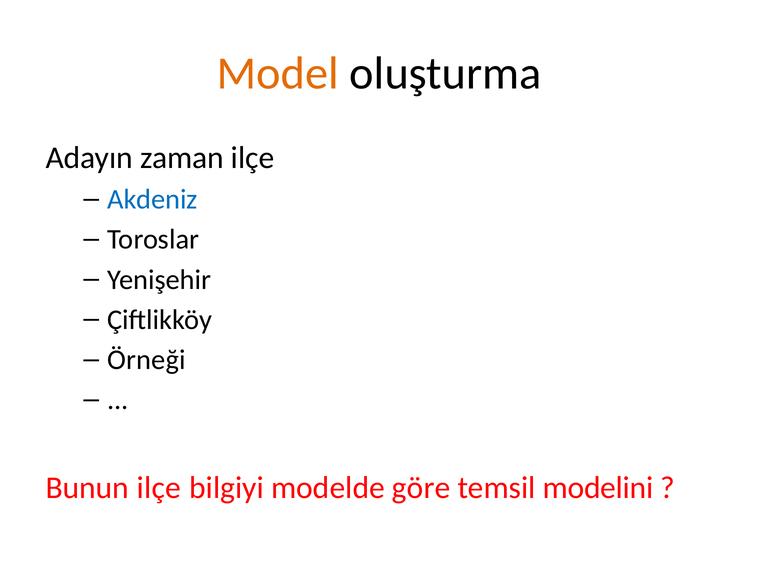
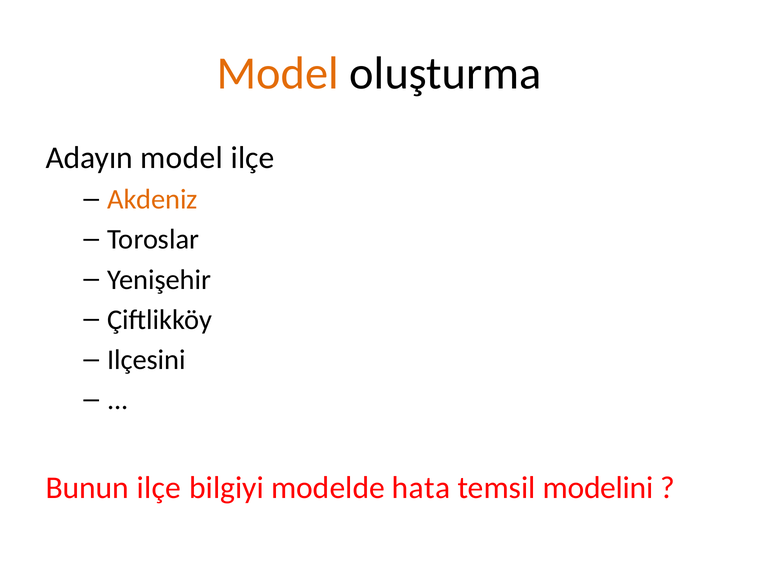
Adayın zaman: zaman -> model (182, 158)
Akdeniz colour: blue -> orange (152, 200)
Örneği: Örneği -> Ilçesini (147, 360)
göre: göre -> hata (421, 488)
